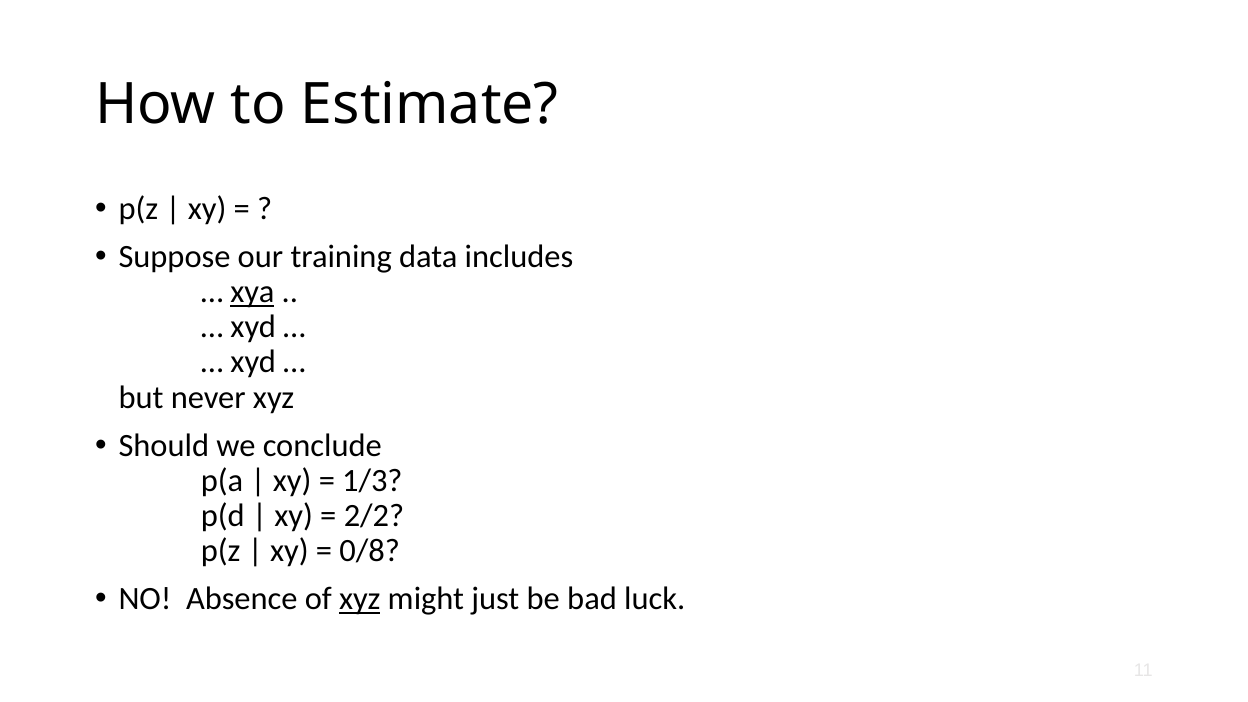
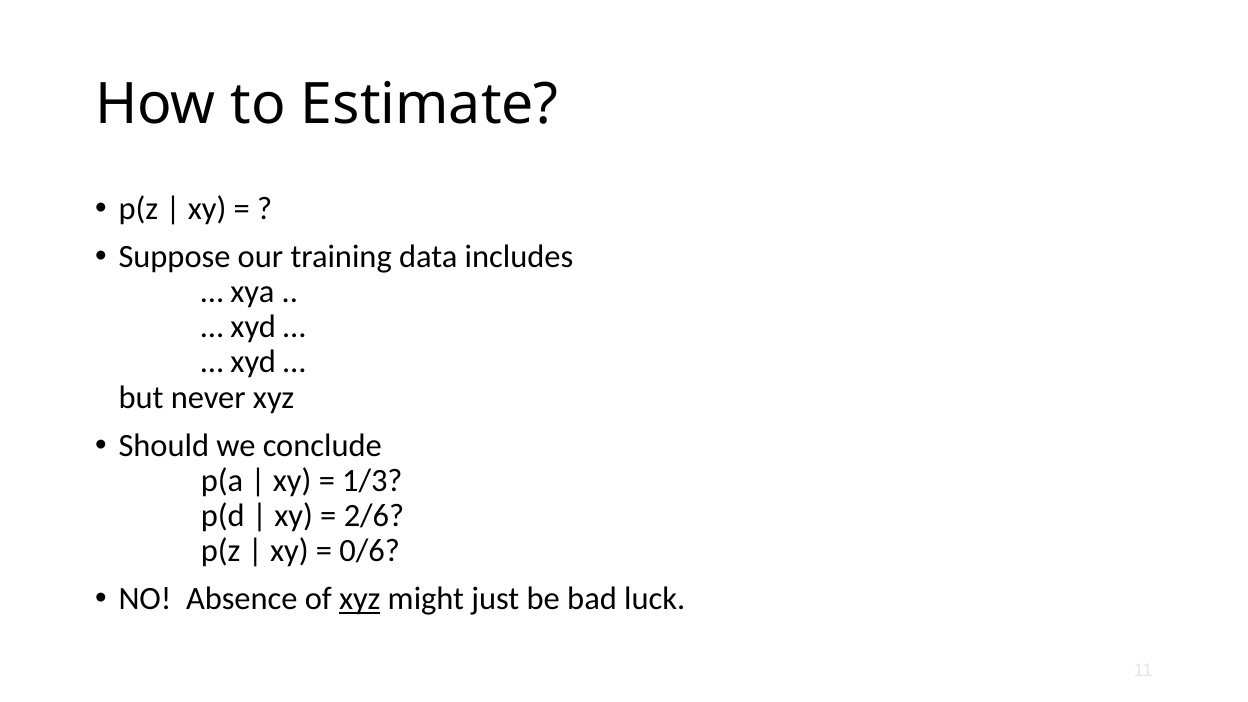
xya underline: present -> none (252, 292)
2/2: 2/2 -> 2/6 (374, 516)
0/8: 0/8 -> 0/6 (370, 551)
